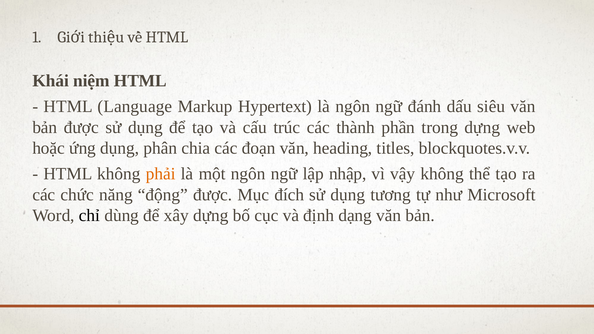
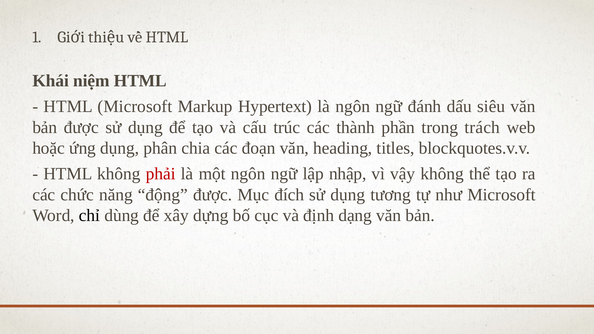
HTML Language: Language -> Microsoft (135, 107)
trong dựng: dựng -> trách (482, 127)
phải colour: orange -> red (161, 174)
